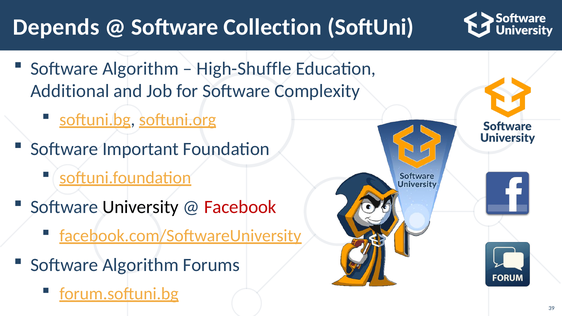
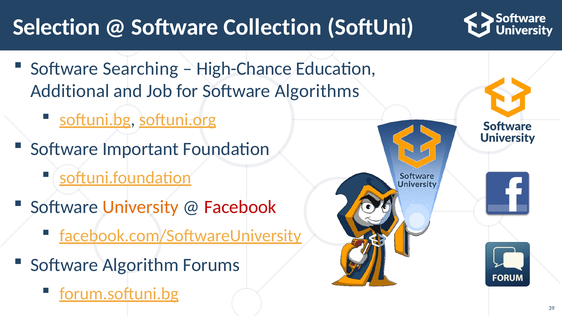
Depends: Depends -> Selection (56, 27)
Algorithm: Algorithm -> Searching (140, 69)
High-Shuffle: High-Shuffle -> High-Chance (244, 69)
Complexity: Complexity -> Algorithms (317, 91)
University colour: black -> orange (141, 207)
